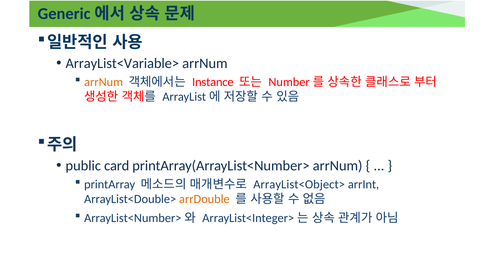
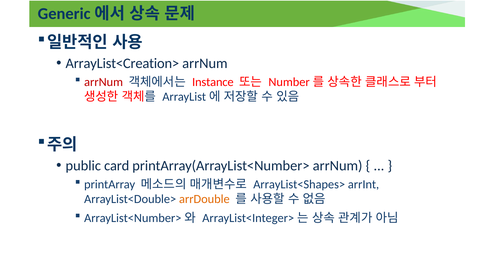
ArrayList<Variable>: ArrayList<Variable> -> ArrayList<Creation> (122, 63)
arrNum colour: orange -> red (104, 82)
ArrayList<Object>: ArrayList<Object> -> ArrayList<Shapes> (299, 184)
